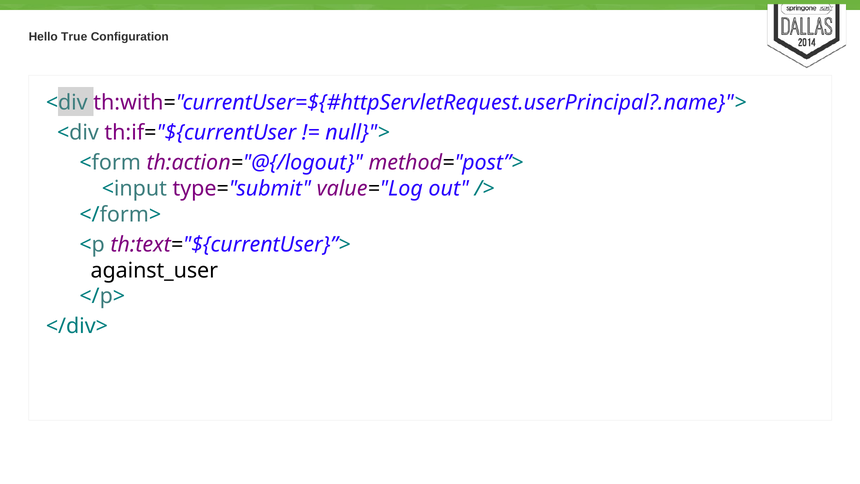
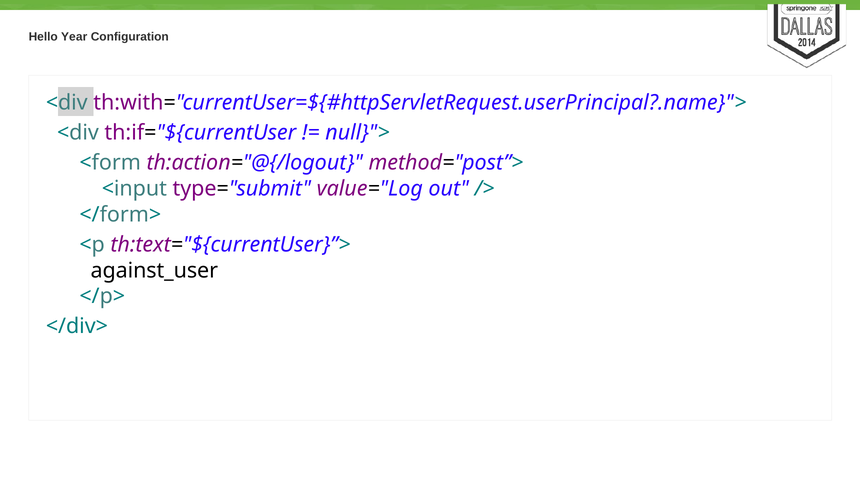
True: True -> Year (74, 37)
